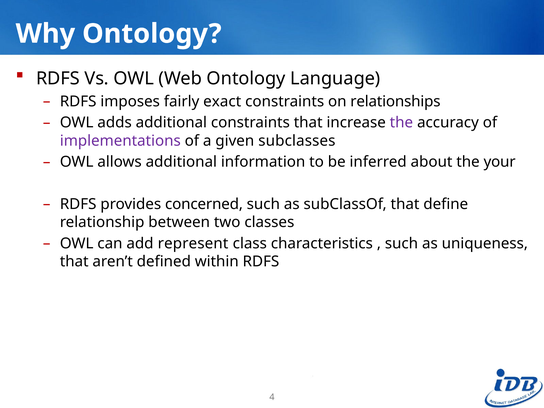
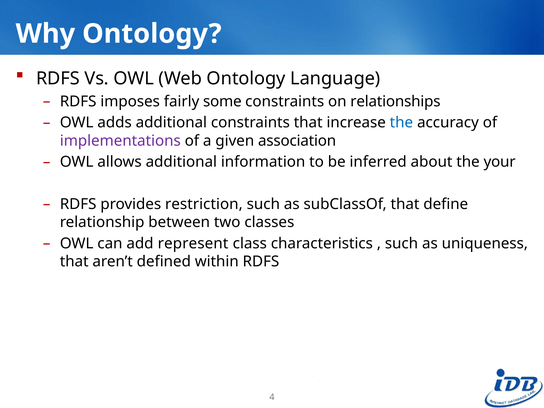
exact: exact -> some (222, 101)
the colour: purple -> blue (401, 123)
subclasses: subclasses -> association (297, 141)
concerned: concerned -> restriction (204, 204)
